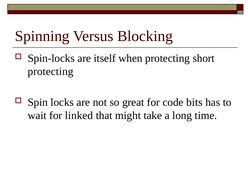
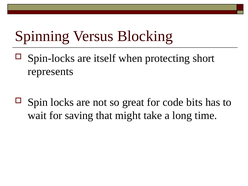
protecting: protecting -> represents (51, 71)
linked: linked -> saving (79, 116)
